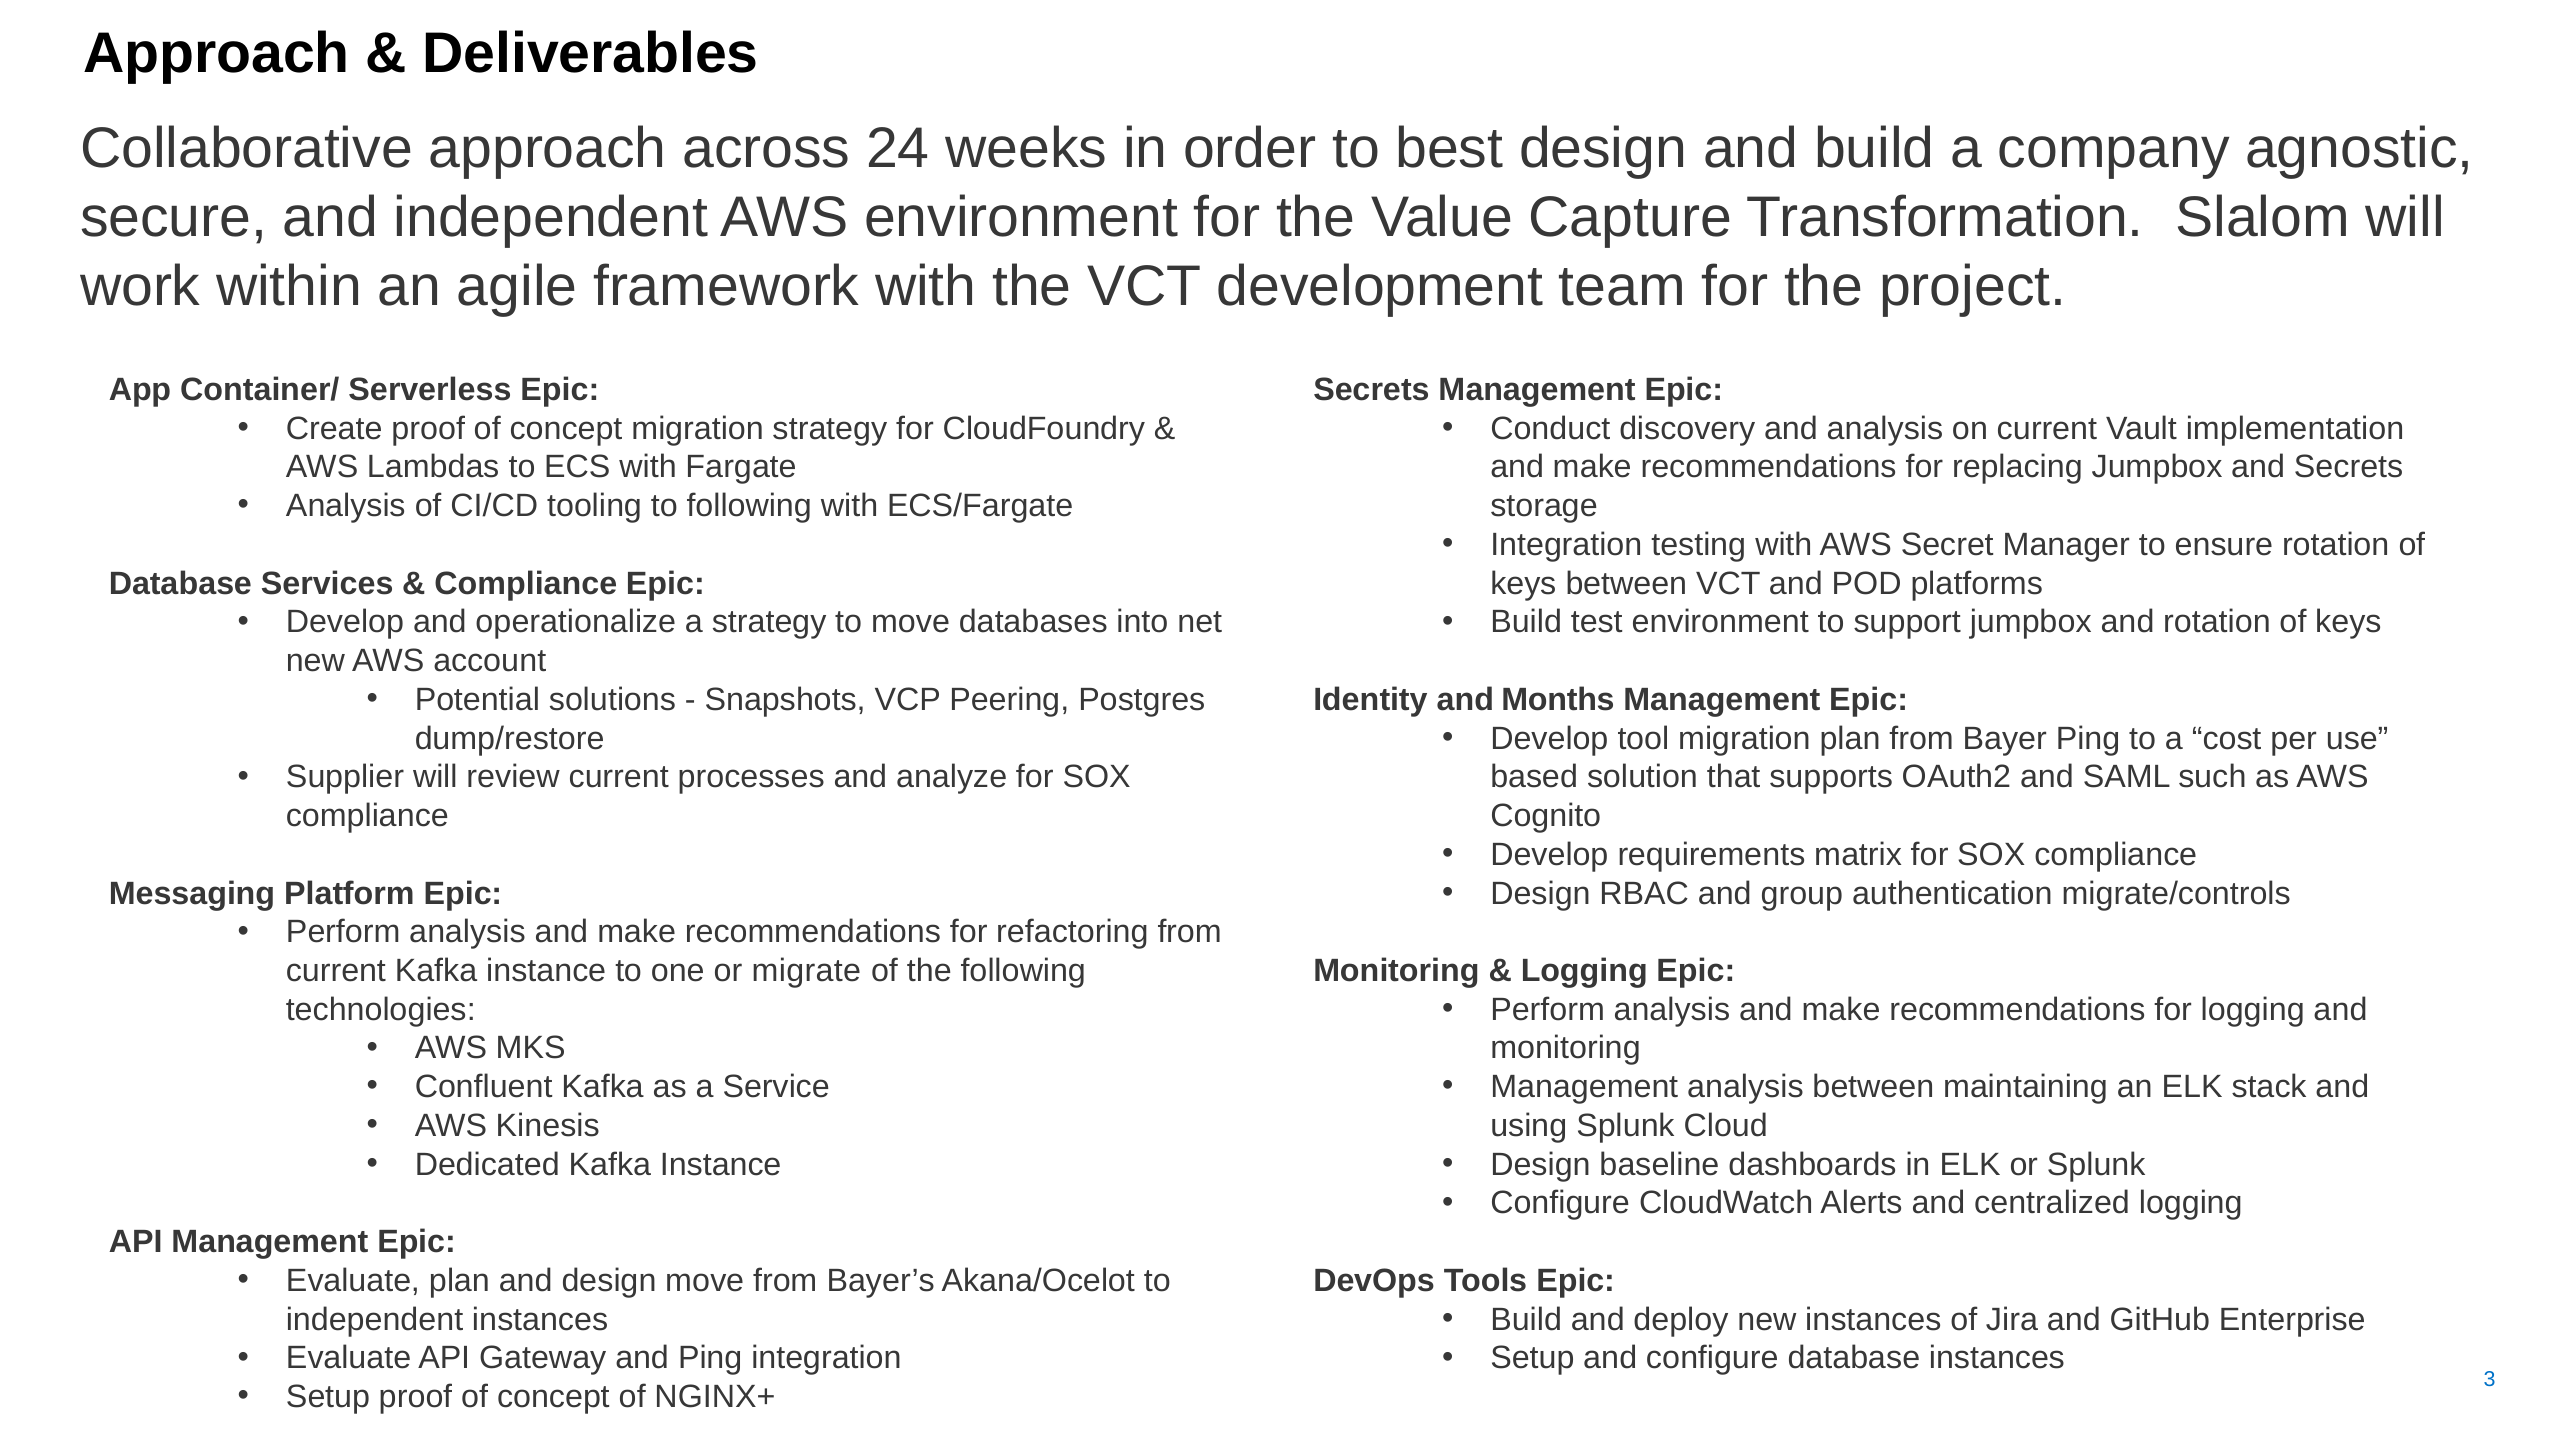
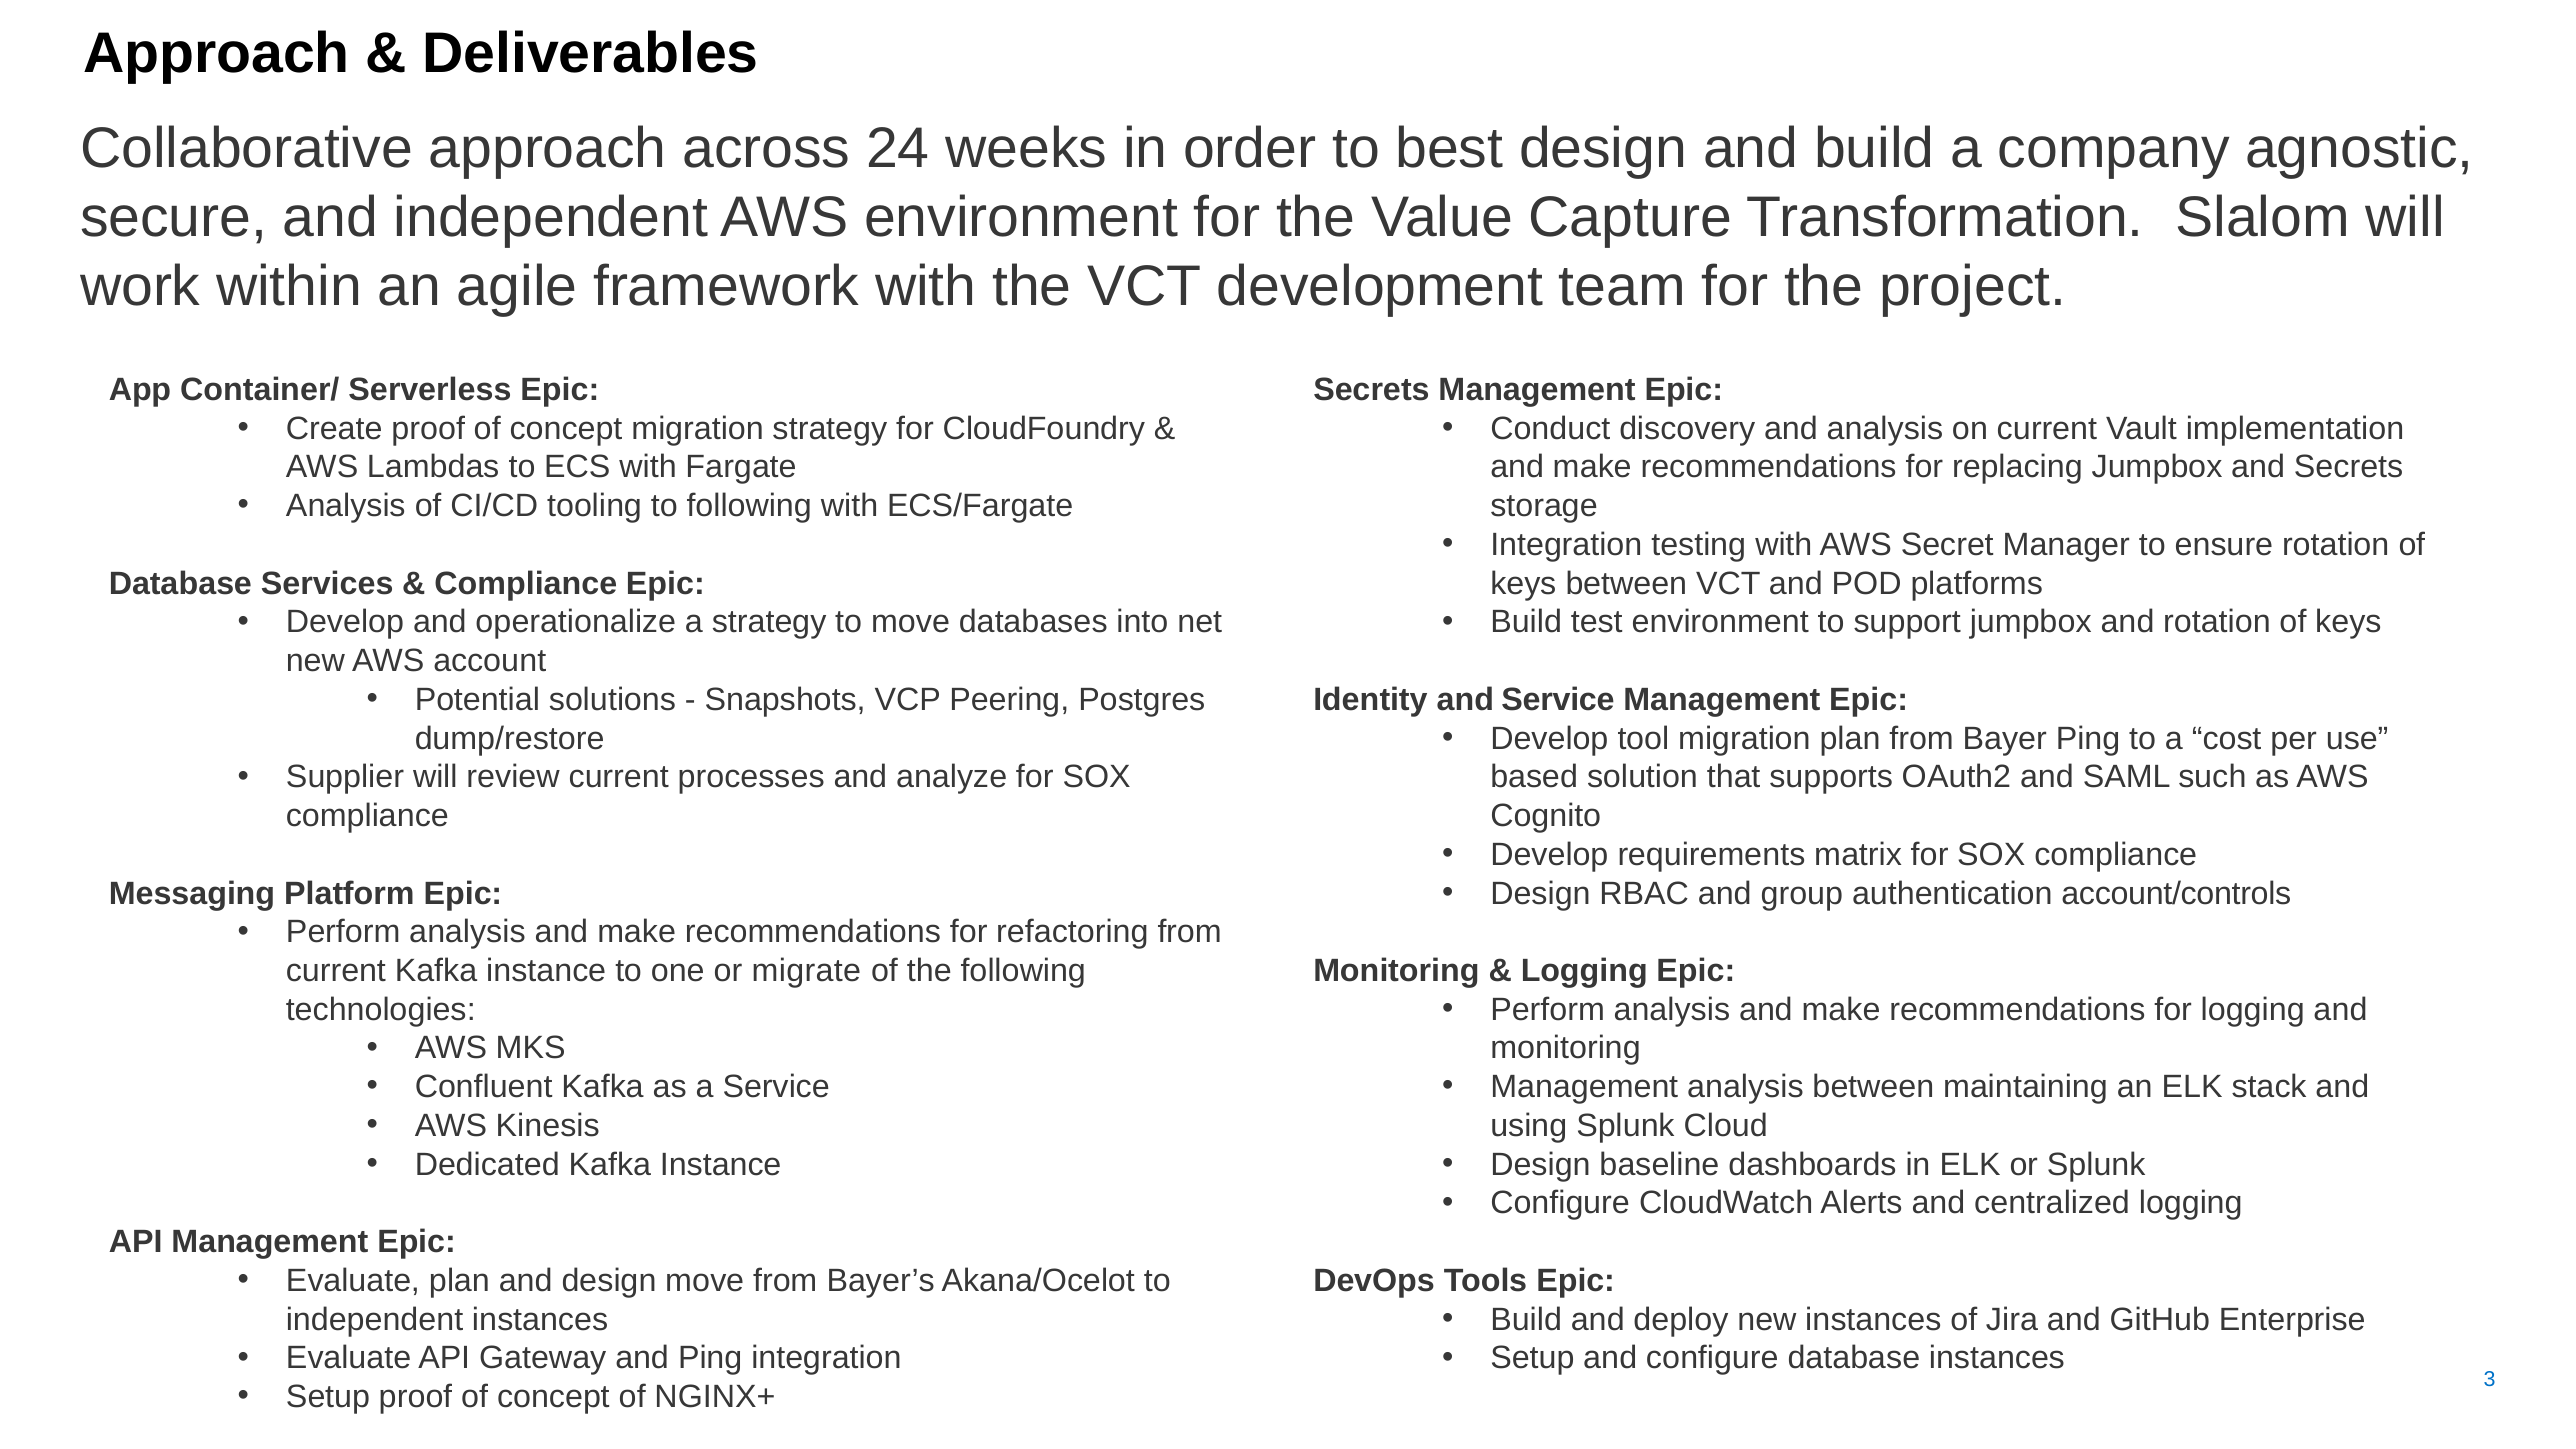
and Months: Months -> Service (1558, 700)
migrate/controls: migrate/controls -> account/controls (2176, 893)
